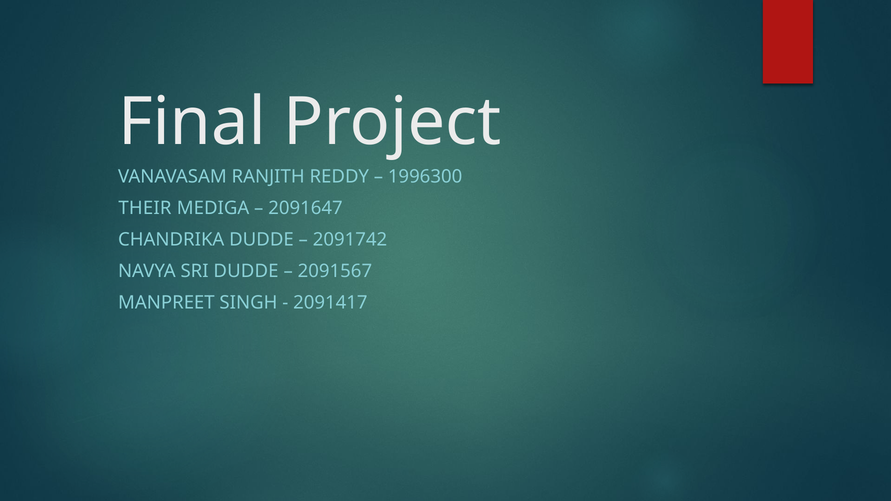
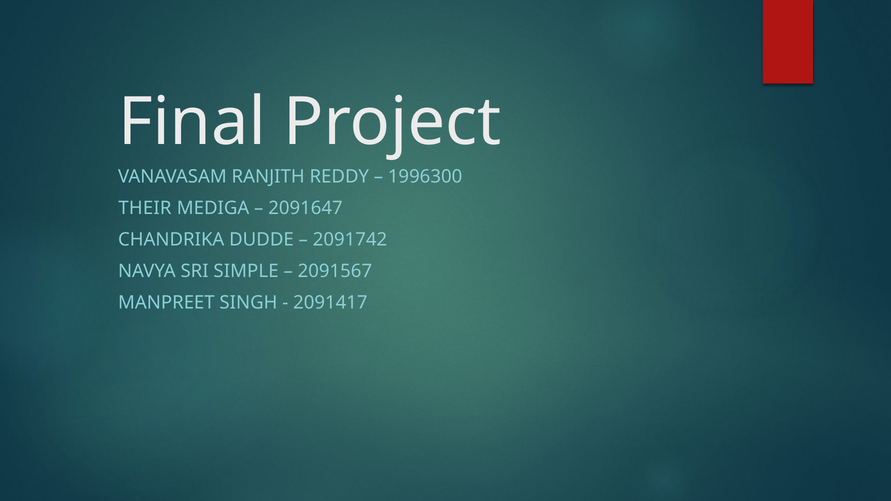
SRI DUDDE: DUDDE -> SIMPLE (246, 271)
